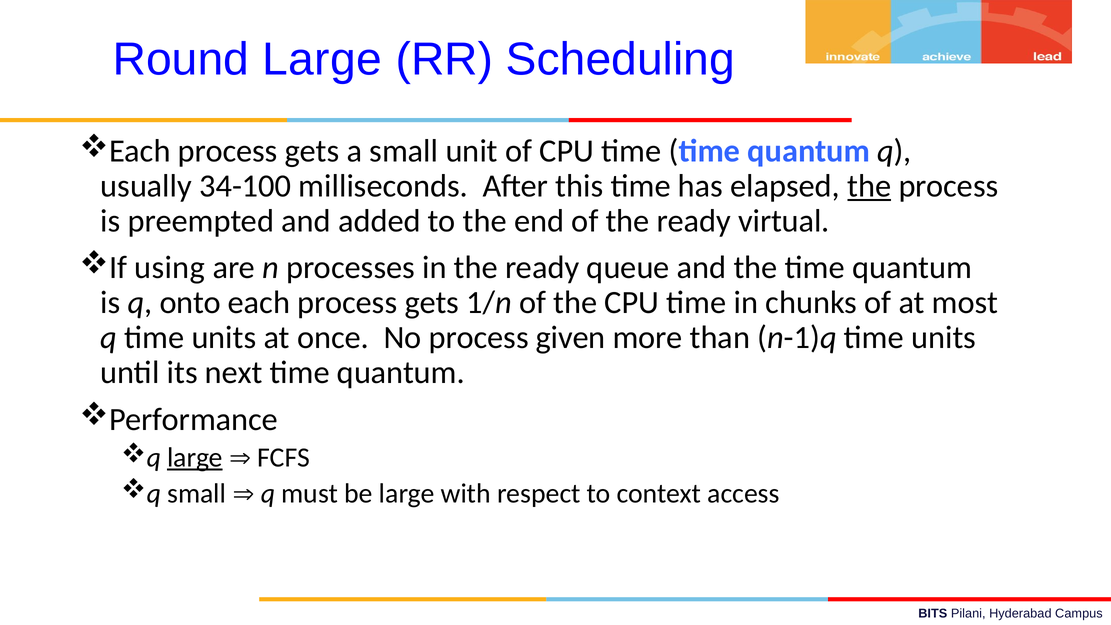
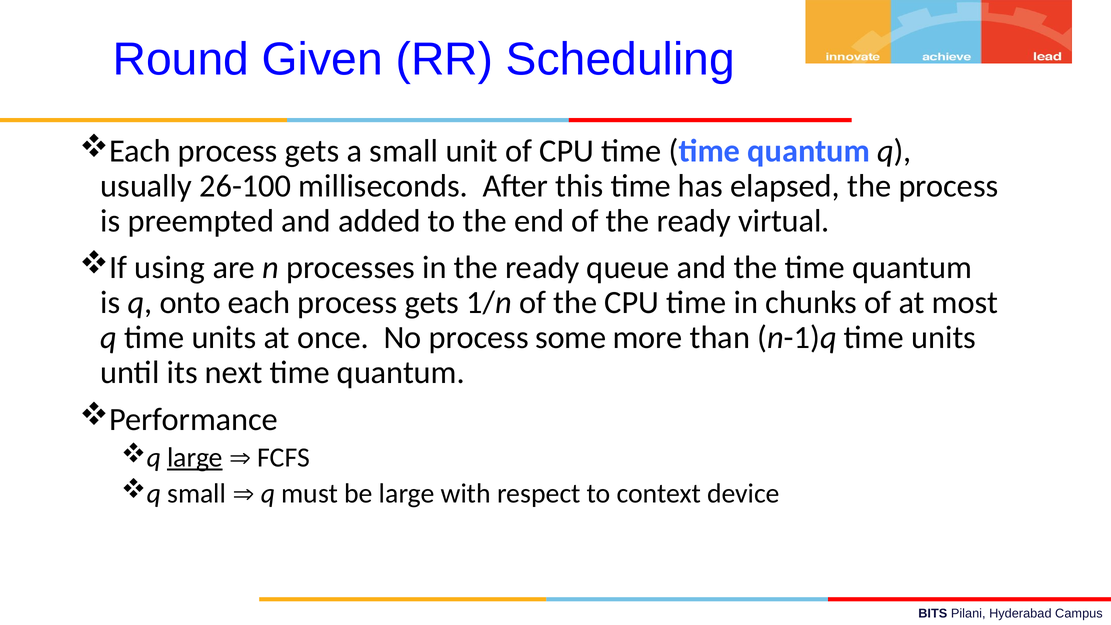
Round Large: Large -> Given (322, 60)
34-100: 34-100 -> 26-100 (245, 186)
the underline: present -> none (869, 186)
given: given -> some (571, 338)
access: access -> device (743, 493)
